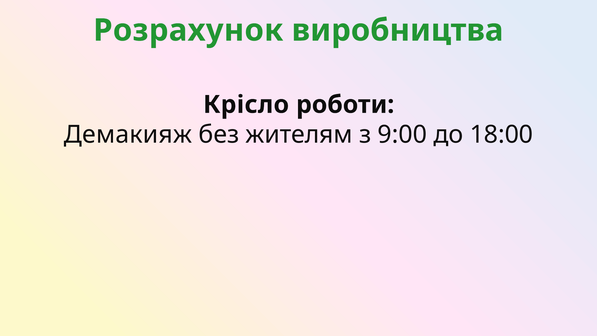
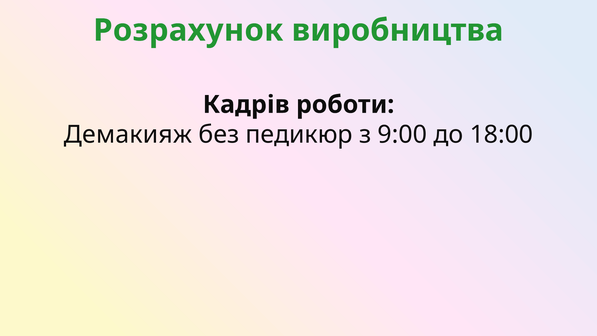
Крісло: Крісло -> Кадрів (246, 105)
жителям: жителям -> педикюр (299, 134)
